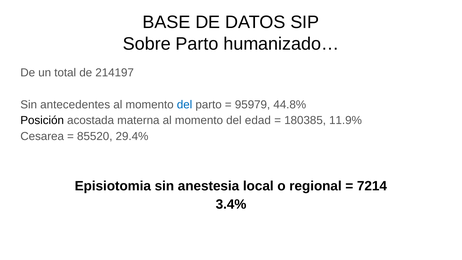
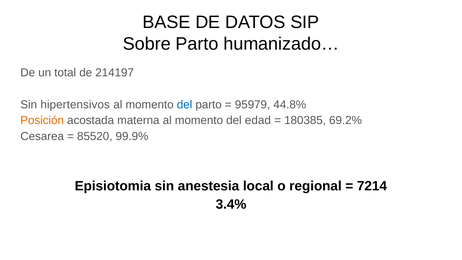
antecedentes: antecedentes -> hipertensivos (75, 105)
Posición colour: black -> orange (42, 120)
11.9%: 11.9% -> 69.2% (345, 120)
29.4%: 29.4% -> 99.9% (132, 136)
